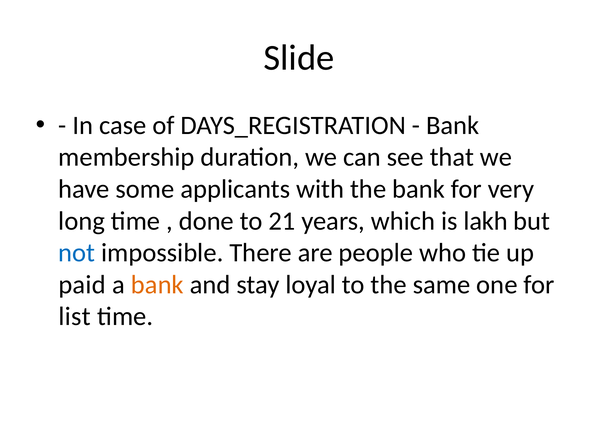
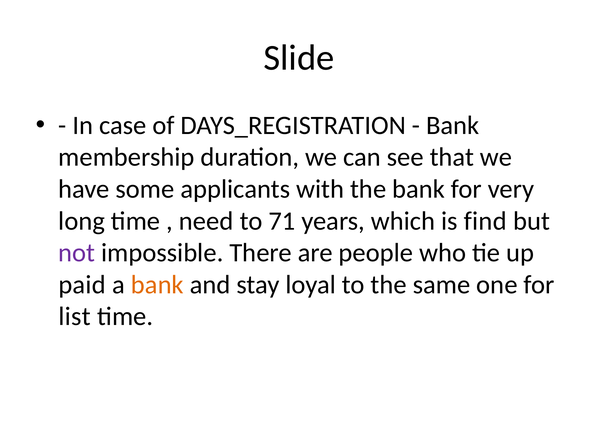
done: done -> need (206, 221)
21: 21 -> 71 (282, 221)
lakh: lakh -> find (485, 221)
not colour: blue -> purple (77, 253)
